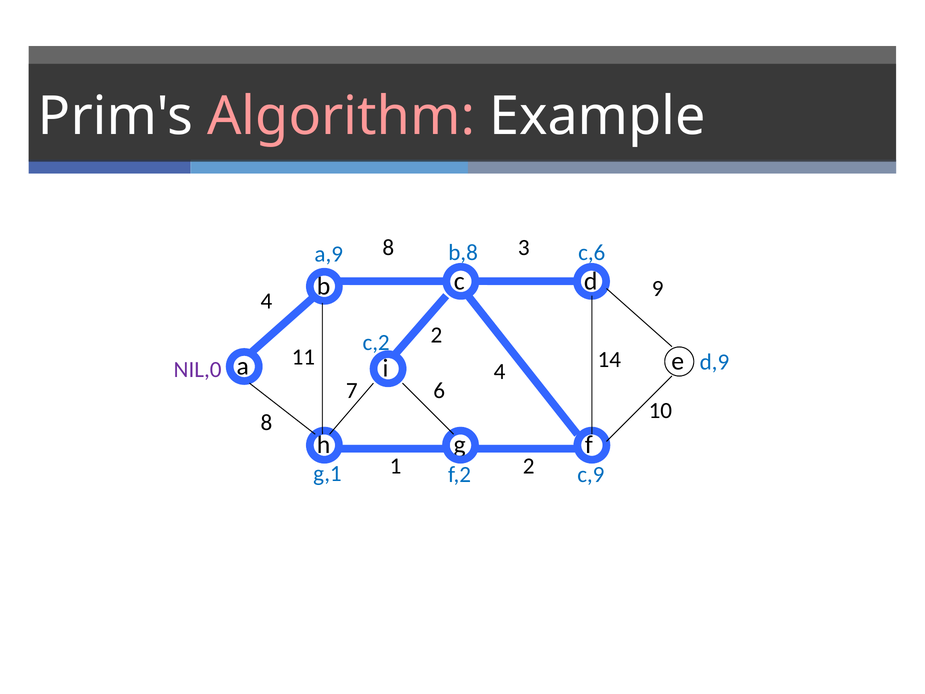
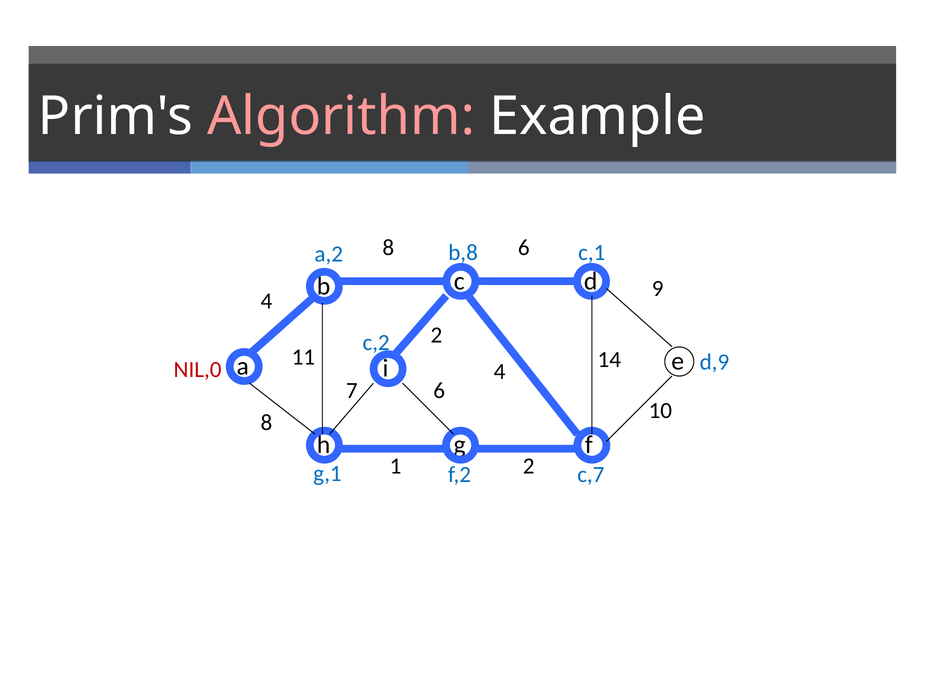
8 3: 3 -> 6 (524, 248)
c,6: c,6 -> c,1 (592, 253)
a,9: a,9 -> a,2 (329, 254)
NIL,0 colour: purple -> red (198, 369)
c,9: c,9 -> c,7 (591, 474)
